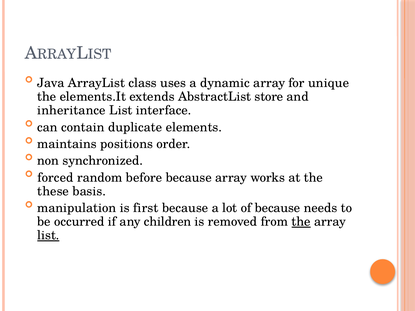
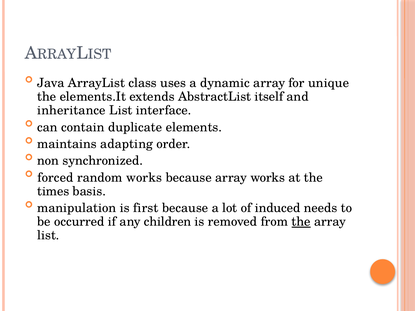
store: store -> itself (269, 97)
positions: positions -> adapting (127, 144)
random before: before -> works (144, 178)
these: these -> times (53, 191)
of because: because -> induced (278, 208)
list underline: present -> none (48, 236)
